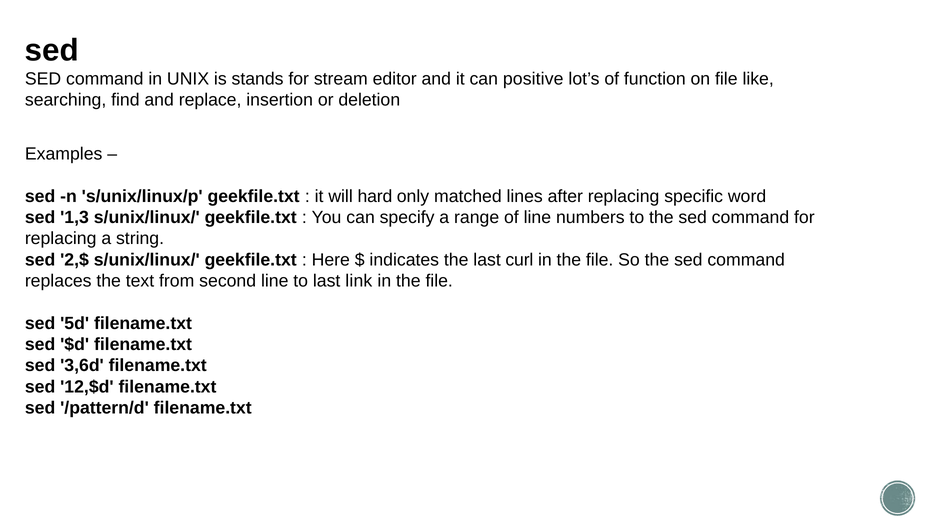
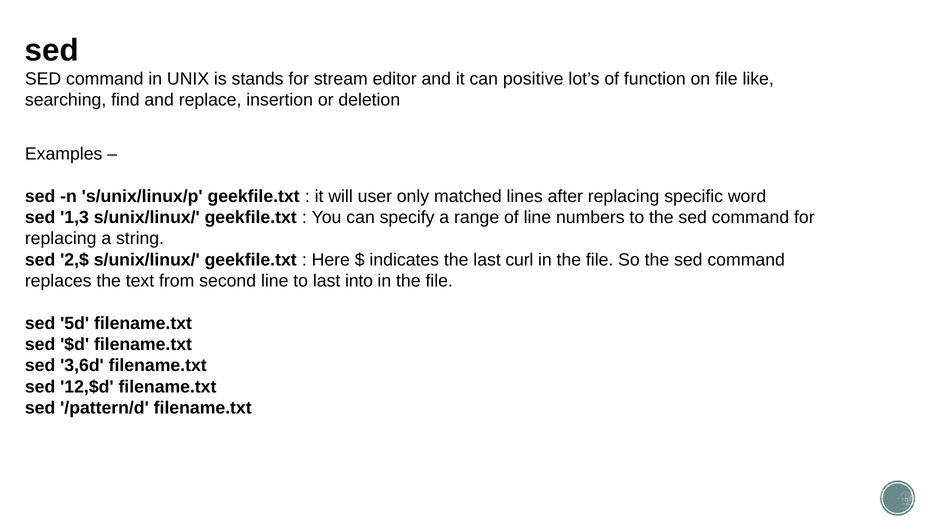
hard: hard -> user (375, 196)
link: link -> into (359, 281)
